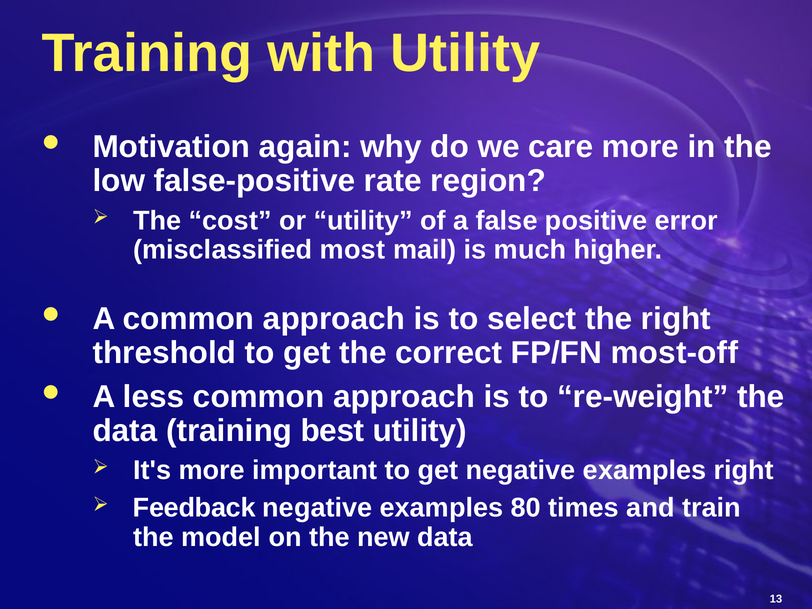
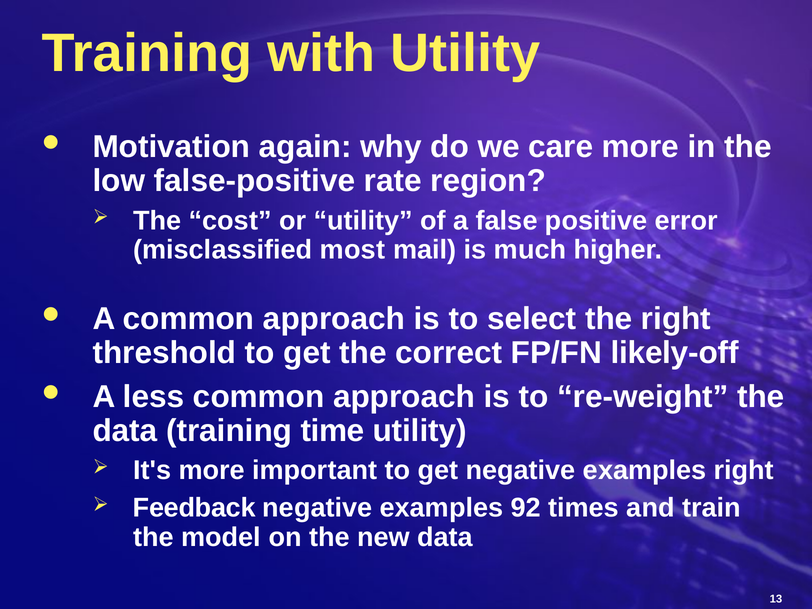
most-off: most-off -> likely-off (675, 353)
best: best -> time (332, 431)
80: 80 -> 92 (526, 508)
